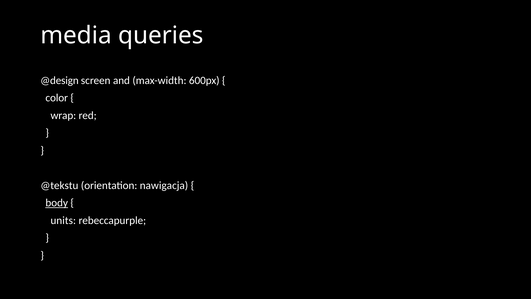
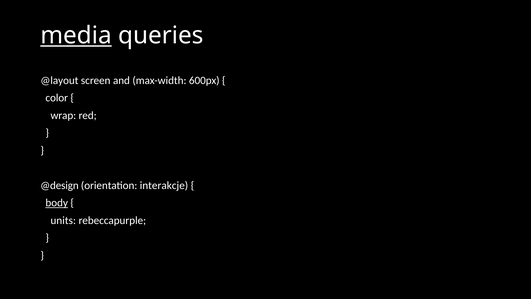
media underline: none -> present (76, 35)
@design: @design -> @layout (59, 80)
@tekstu: @tekstu -> @design (59, 185)
nawigacja: nawigacja -> interakcje (164, 185)
